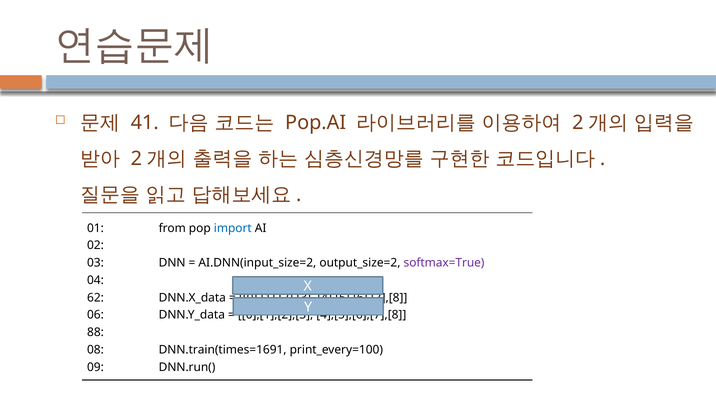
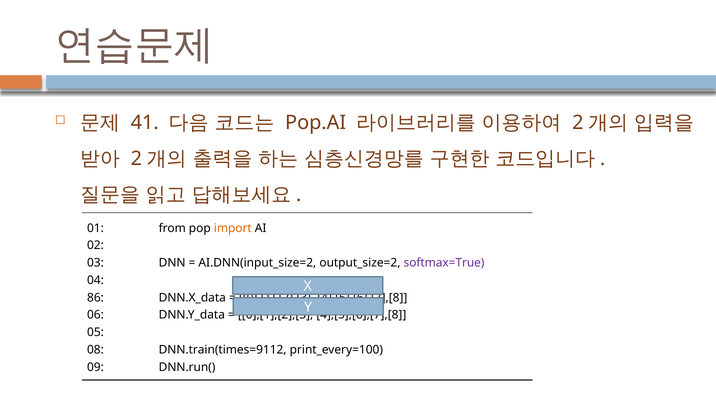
import colour: blue -> orange (233, 228)
62: 62 -> 86 (95, 297)
88: 88 -> 05 (95, 332)
DNN.train(times=1691: DNN.train(times=1691 -> DNN.train(times=9112 (223, 350)
